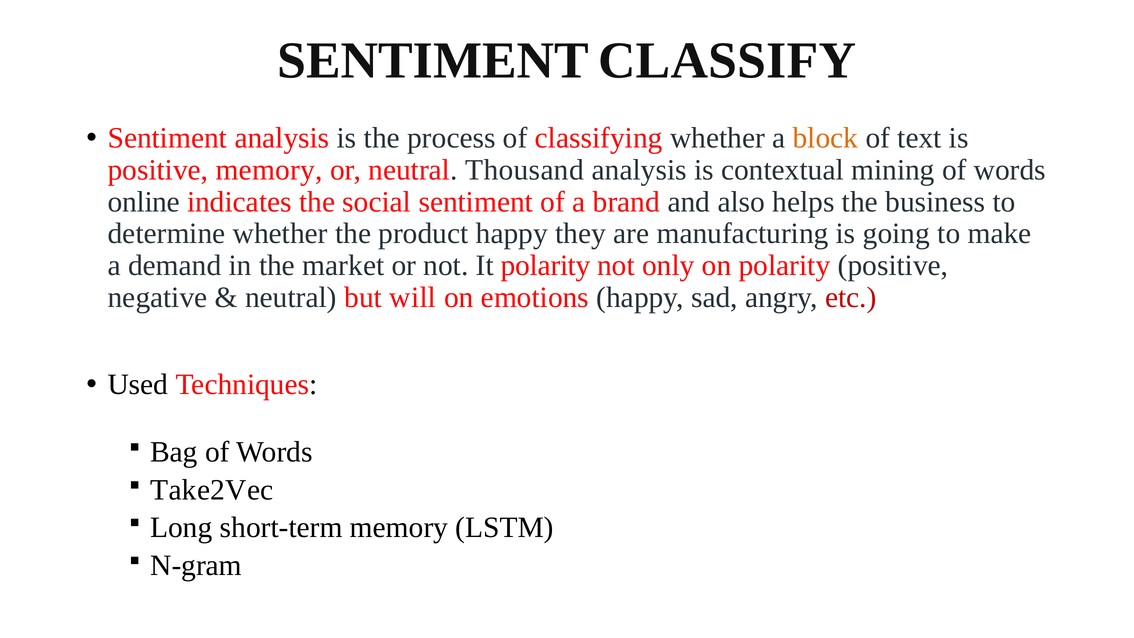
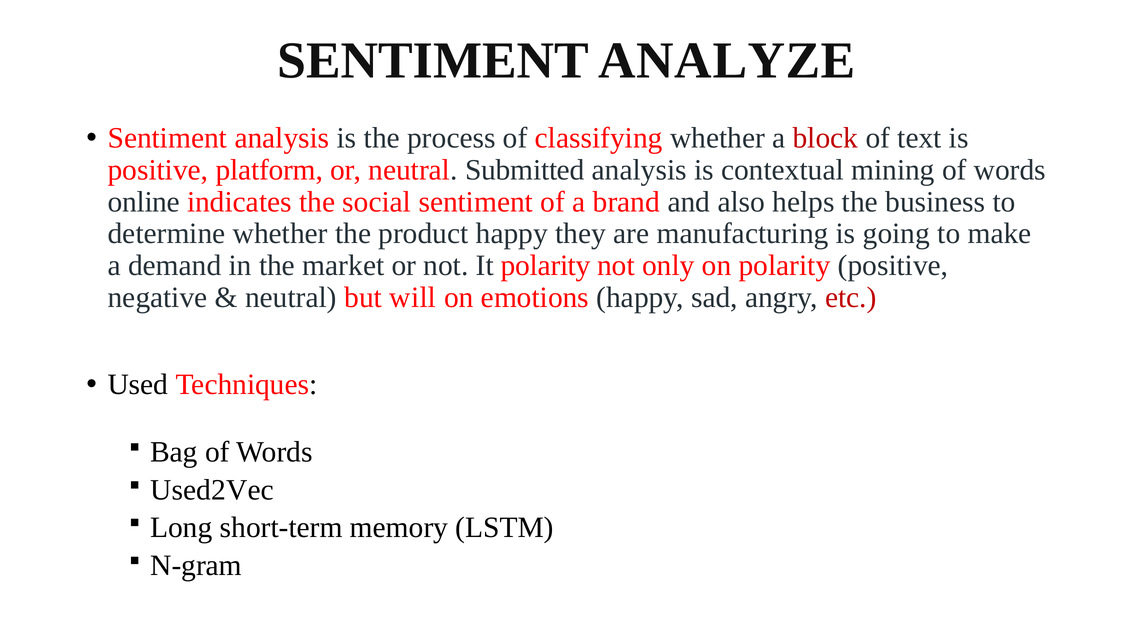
CLASSIFY: CLASSIFY -> ANALYZE (727, 60)
block colour: orange -> red (825, 138)
positive memory: memory -> platform (269, 170)
Thousand: Thousand -> Submitted (525, 170)
Take2Vec: Take2Vec -> Used2Vec (212, 490)
